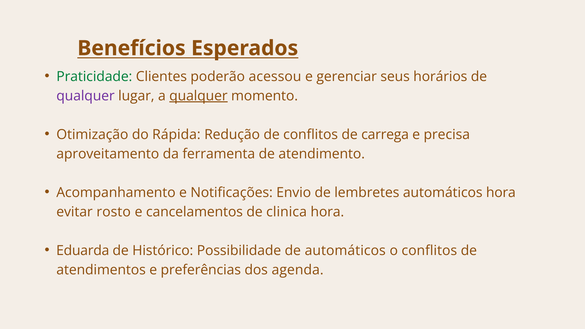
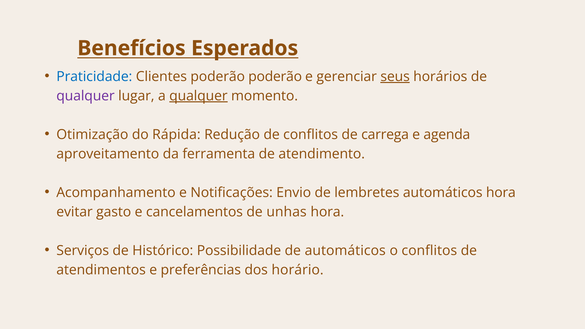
Praticidade colour: green -> blue (94, 77)
poderão acessou: acessou -> poderão (275, 77)
seus underline: none -> present (395, 77)
precisa: precisa -> agenda (447, 135)
rosto: rosto -> gasto (114, 212)
clinica: clinica -> unhas (287, 212)
Eduarda: Eduarda -> Serviços (83, 251)
agenda: agenda -> horário (298, 270)
